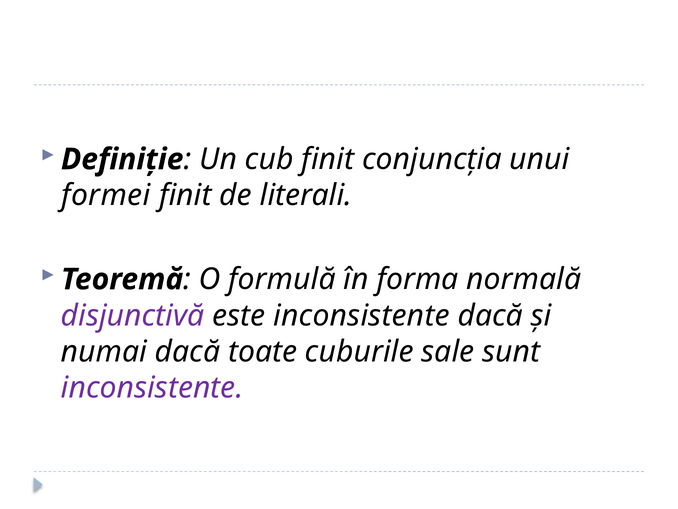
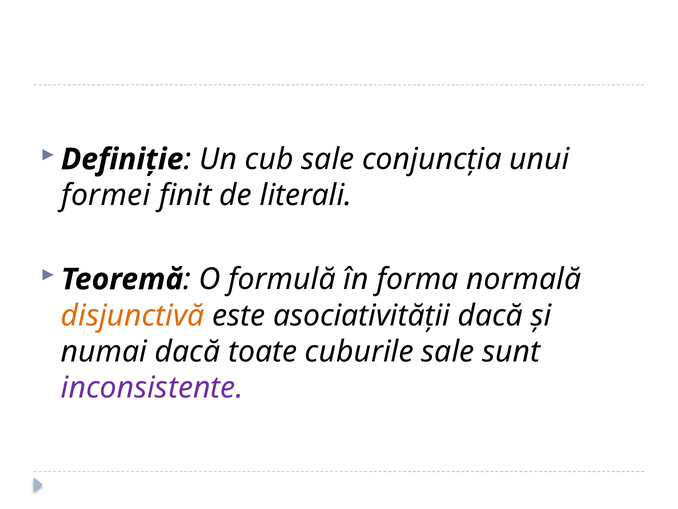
cub finit: finit -> sale (328, 159)
disjunctivă colour: purple -> orange (133, 315)
este inconsistente: inconsistente -> asociativității (362, 315)
